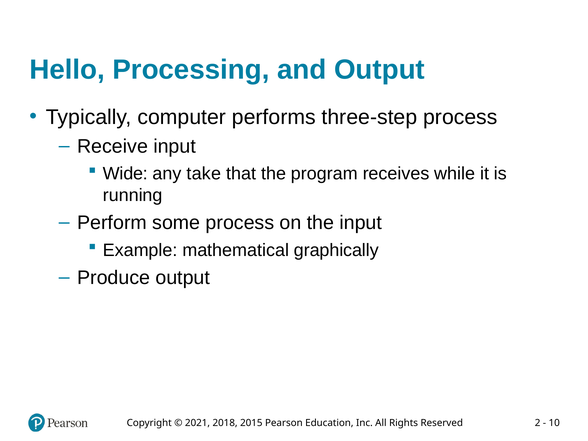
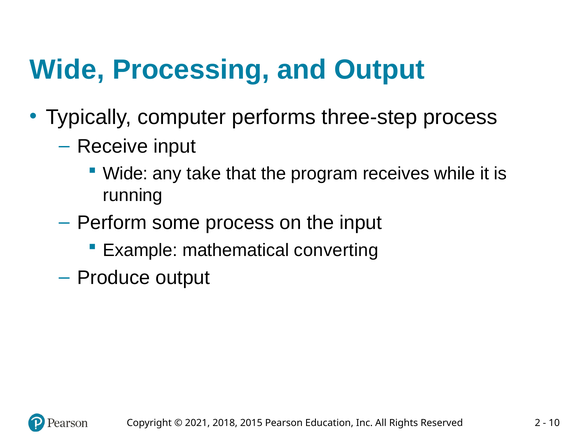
Hello: Hello -> Wide (67, 70)
graphically: graphically -> converting (336, 250)
